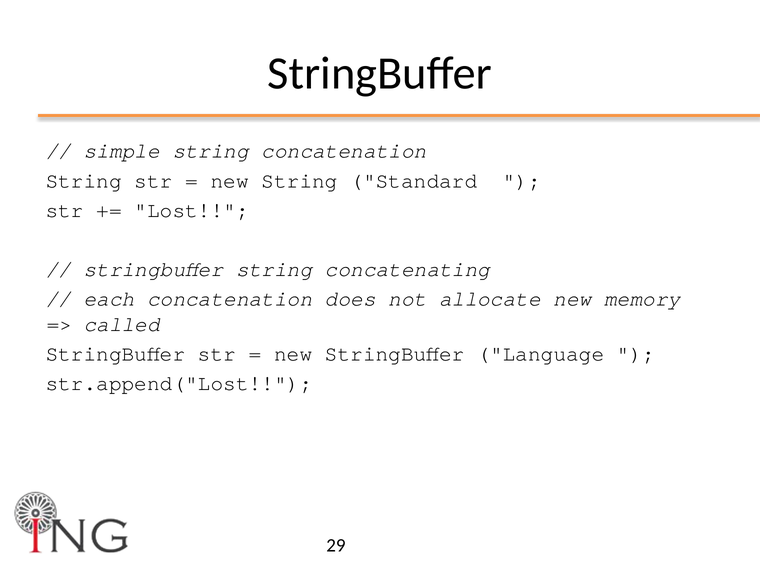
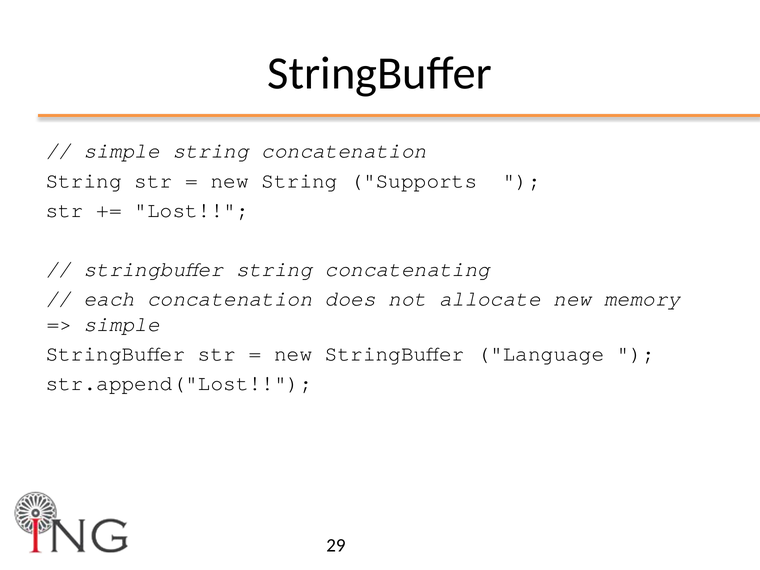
Standard: Standard -> Supports (414, 181)
called: called -> simple (122, 324)
